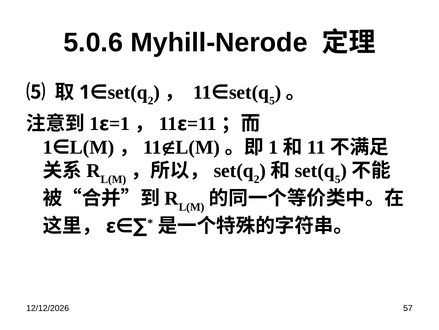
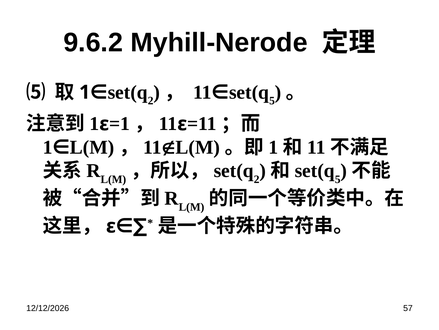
5.0.6: 5.0.6 -> 9.6.2 (93, 42)
